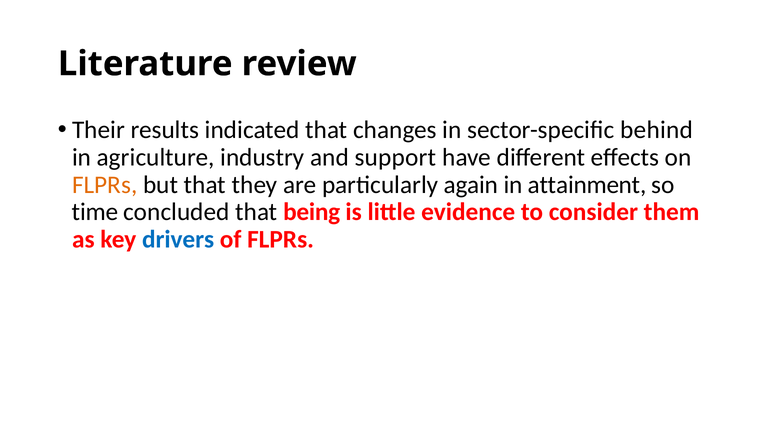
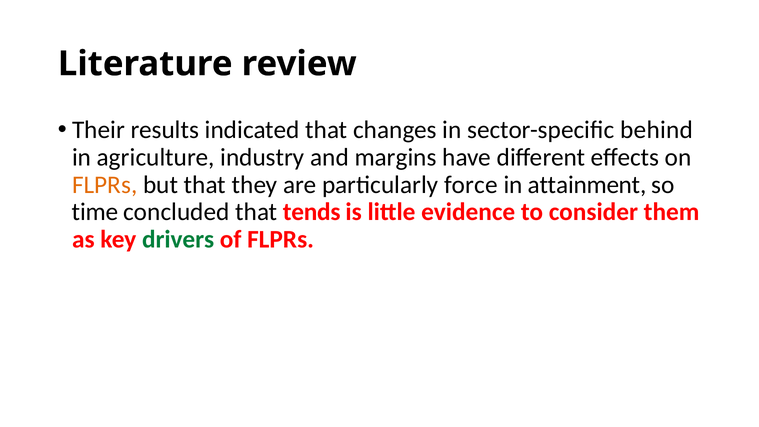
support: support -> margins (395, 157)
again: again -> force (471, 185)
being: being -> tends (312, 212)
drivers colour: blue -> green (178, 239)
